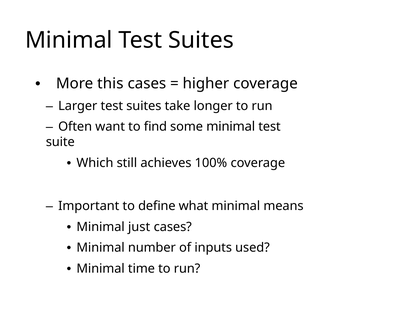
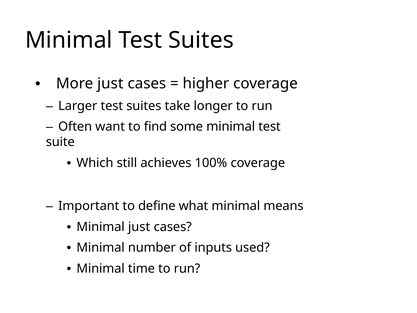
More this: this -> just (110, 84)
